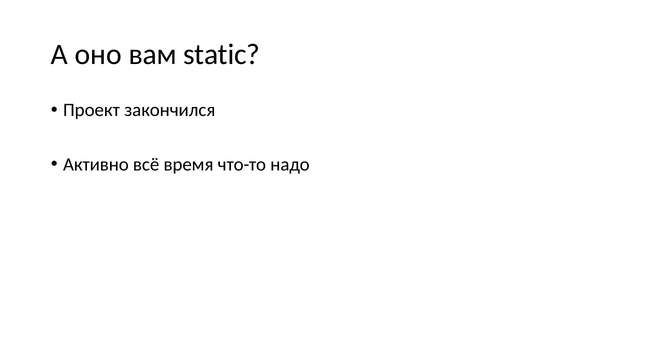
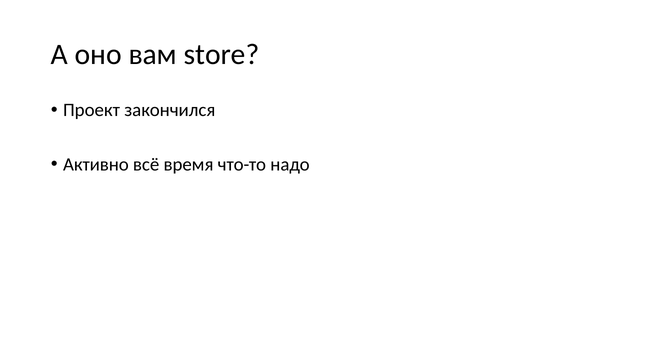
static: static -> store (221, 54)
